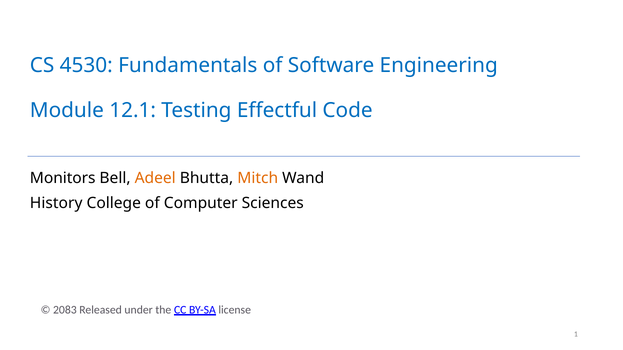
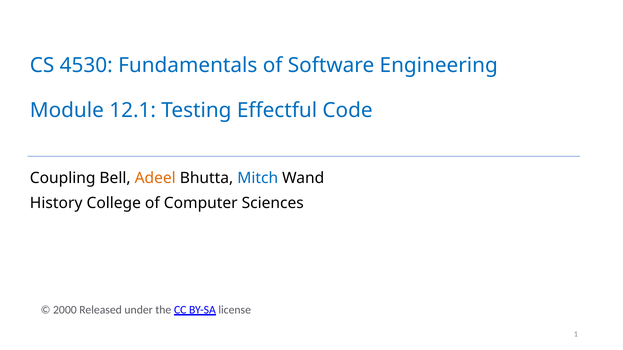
Monitors: Monitors -> Coupling (63, 178)
Mitch colour: orange -> blue (258, 178)
2083: 2083 -> 2000 (65, 310)
